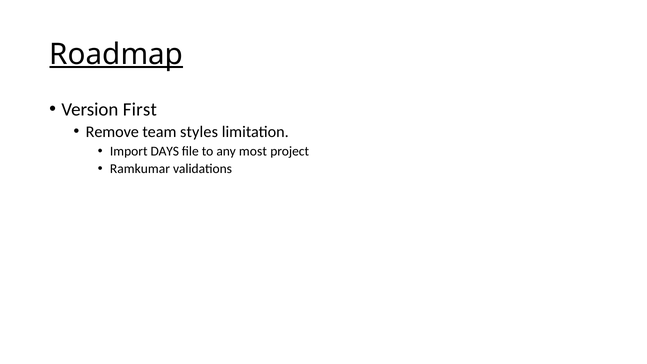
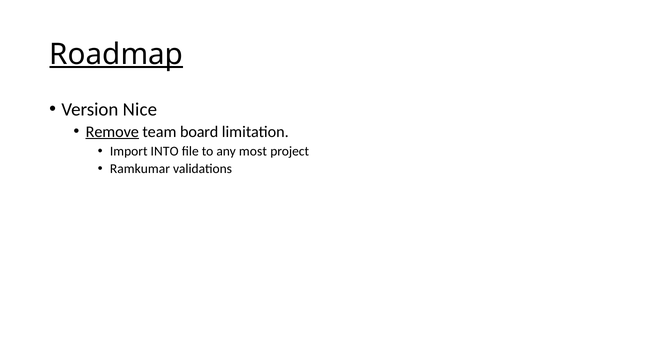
First: First -> Nice (140, 109)
Remove underline: none -> present (112, 132)
styles: styles -> board (199, 132)
DAYS: DAYS -> INTO (165, 151)
